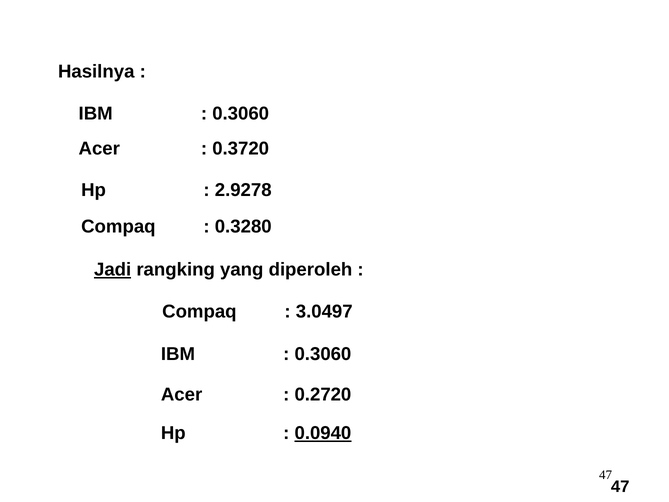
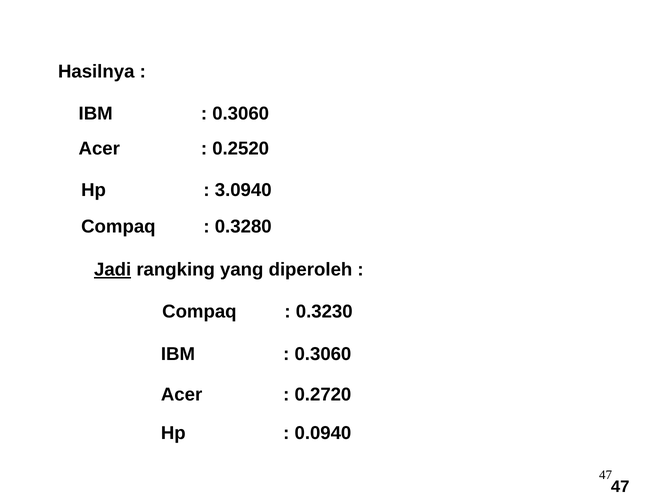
0.3720: 0.3720 -> 0.2520 (241, 148)
2.9278: 2.9278 -> 3.0940 (243, 190)
3.0497: 3.0497 -> 0.3230 (324, 311)
0.0940 underline: present -> none (323, 433)
